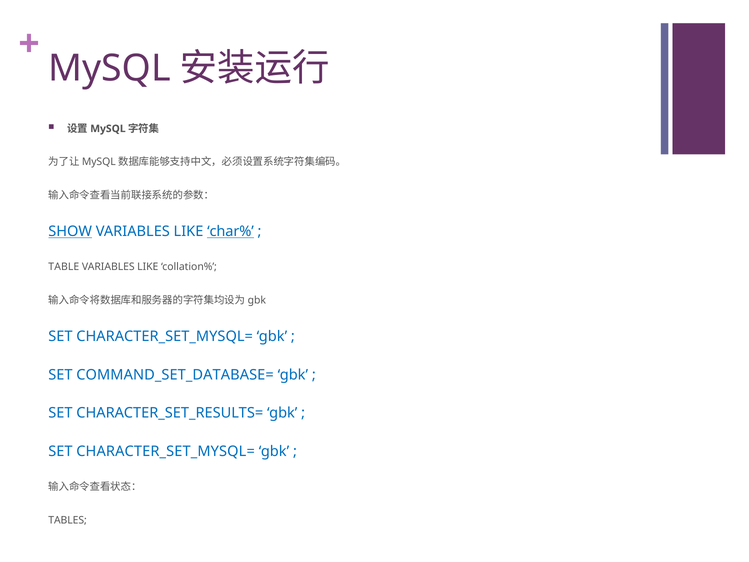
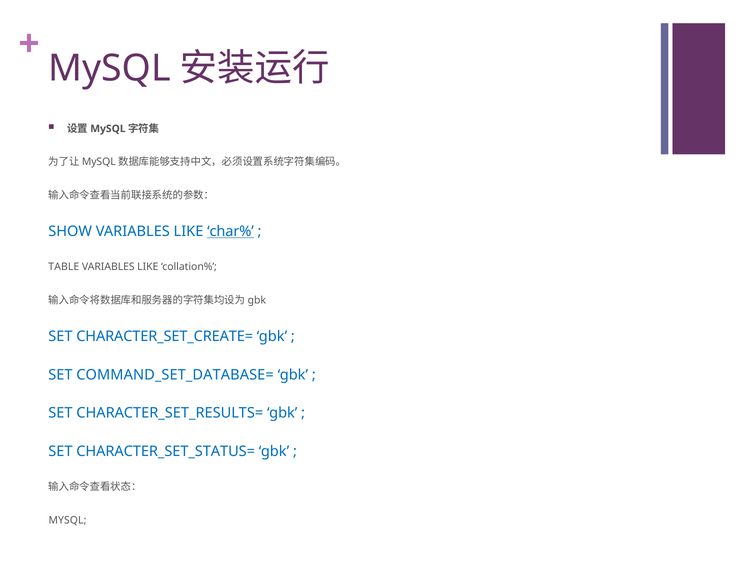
SHOW underline: present -> none (70, 231)
CHARACTER_SET_MYSQL=: CHARACTER_SET_MYSQL= -> CHARACTER_SET_CREATE= (165, 336)
CHARACTER_SET_MYSQL=: CHARACTER_SET_MYSQL= -> CHARACTER_SET_STATUS= (166, 451)
TABLES: TABLES -> MYSQL (67, 520)
